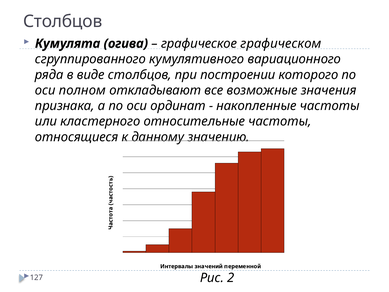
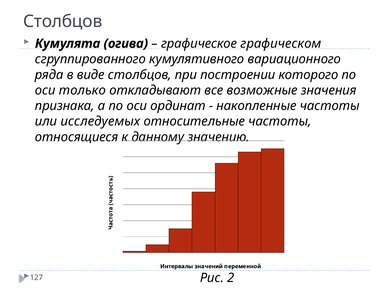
полном: полном -> только (82, 90)
кластерного: кластерного -> исследуемых (100, 121)
